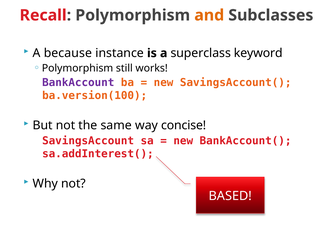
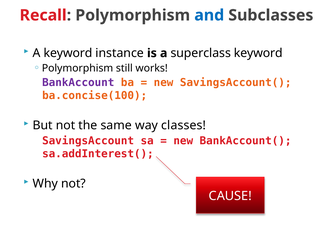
and colour: orange -> blue (209, 15)
A because: because -> keyword (68, 53)
ba.version(100: ba.version(100 -> ba.concise(100 (95, 96)
concise: concise -> classes (184, 125)
BASED: BASED -> CAUSE (230, 196)
